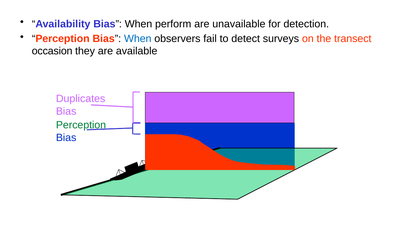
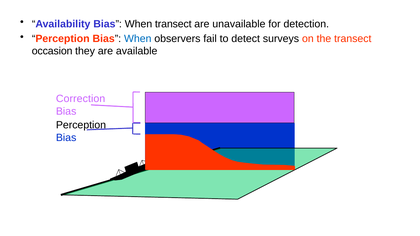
When perform: perform -> transect (173, 24)
Duplicates: Duplicates -> Correction (81, 99)
Perception colour: green -> black (81, 125)
